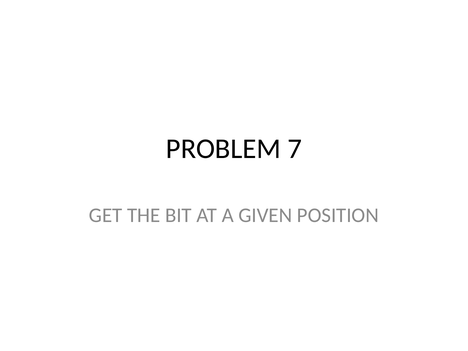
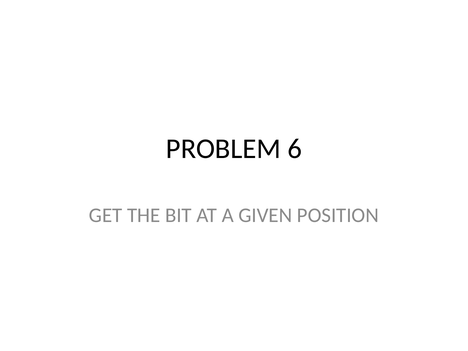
7: 7 -> 6 (295, 149)
